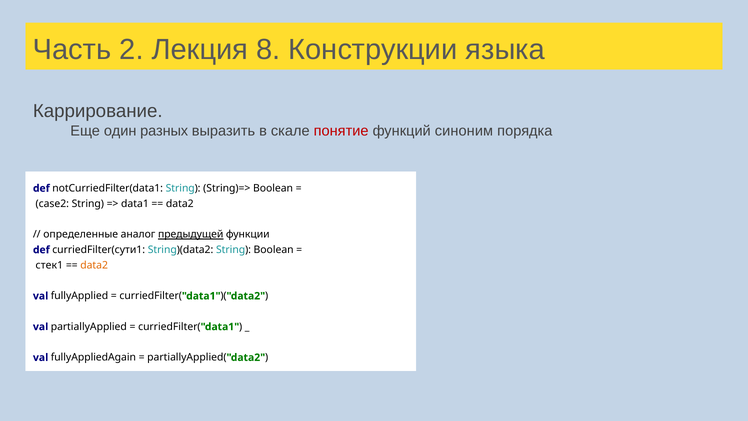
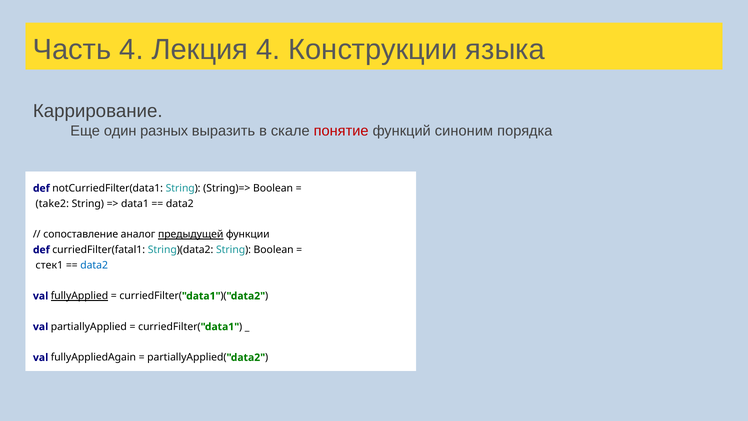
Часть 2: 2 -> 4 (132, 50)
Лекция 8: 8 -> 4 (268, 50)
case2: case2 -> take2 (52, 204)
определенные: определенные -> сопоставление (81, 234)
curriedFilter(сути1: curriedFilter(сути1 -> curriedFilter(fatal1 (99, 250)
data2 colour: orange -> blue (94, 265)
fullyApplied underline: none -> present (79, 296)
